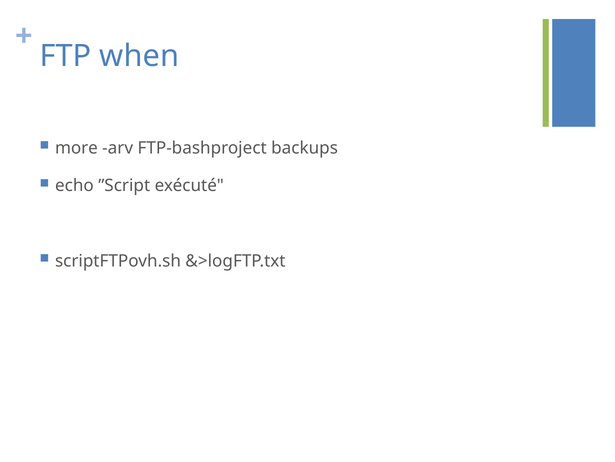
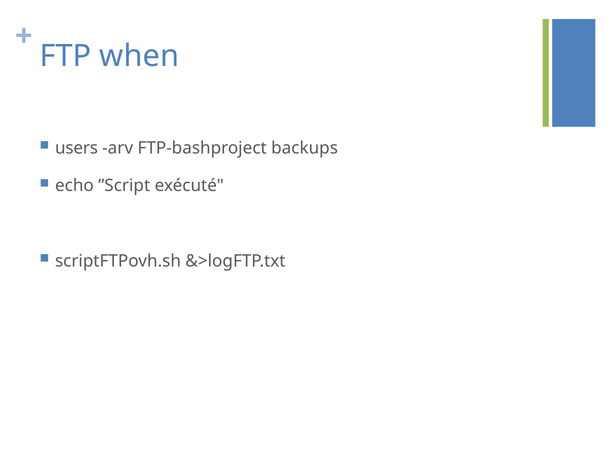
more: more -> users (77, 148)
